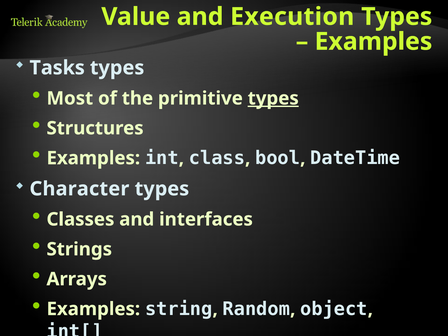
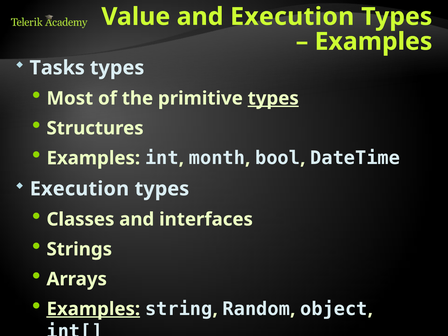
class: class -> month (217, 158)
Character: Character -> Execution (79, 189)
Examples underline: none -> present (93, 309)
